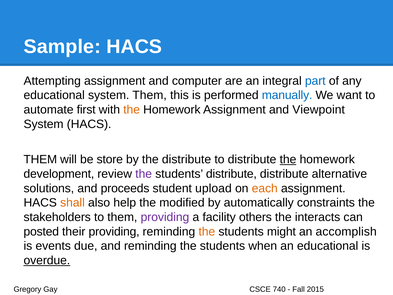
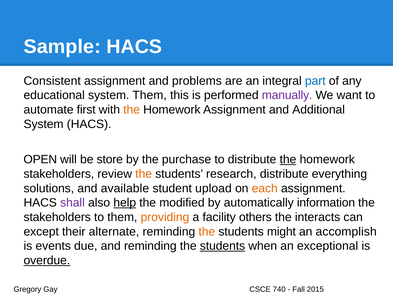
Attempting: Attempting -> Consistent (52, 81)
computer: computer -> problems (197, 81)
manually colour: blue -> purple (287, 95)
Viewpoint: Viewpoint -> Additional (319, 110)
THEM: THEM -> OPEN (40, 159)
the distribute: distribute -> purchase (187, 159)
development: development -> stakeholders (59, 174)
the colour: purple -> orange (144, 174)
students distribute: distribute -> research (231, 174)
alternative: alternative -> everything (339, 174)
proceeds: proceeds -> available (125, 188)
shall colour: orange -> purple (72, 203)
help underline: none -> present (125, 203)
constraints: constraints -> information (326, 203)
providing colour: purple -> orange (165, 217)
posted: posted -> except (41, 231)
their providing: providing -> alternate (114, 231)
students underline: none -> present (222, 246)
an educational: educational -> exceptional (328, 246)
